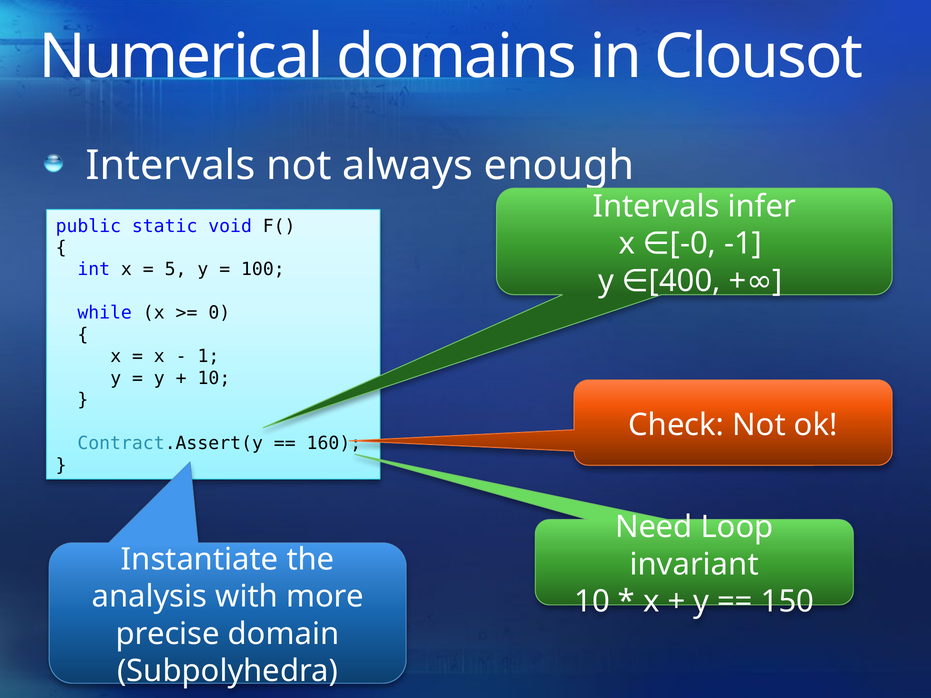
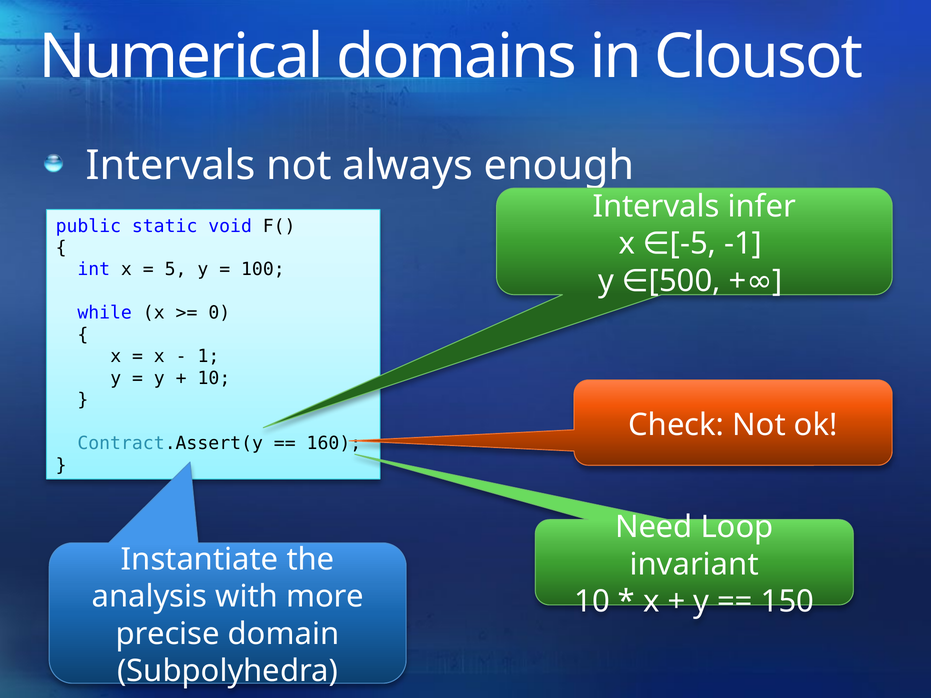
-0: -0 -> -5 (693, 244)
400: 400 -> 500 (685, 281)
